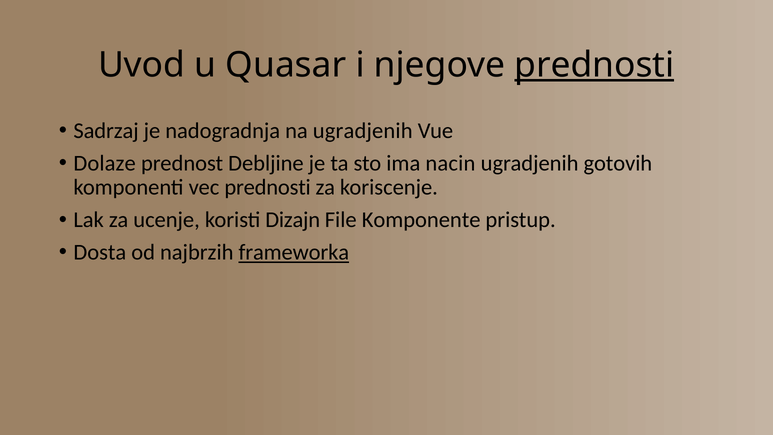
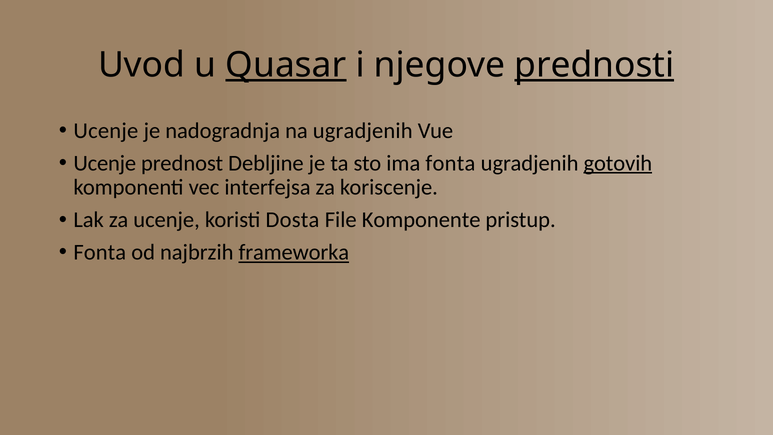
Quasar underline: none -> present (286, 65)
Sadrzaj: Sadrzaj -> Ucenje (106, 131)
Dolaze: Dolaze -> Ucenje (105, 163)
ima nacin: nacin -> fonta (450, 163)
gotovih underline: none -> present (618, 163)
vec prednosti: prednosti -> interfejsa (267, 187)
Dizajn: Dizajn -> Dosta (292, 220)
Dosta: Dosta -> Fonta (100, 252)
